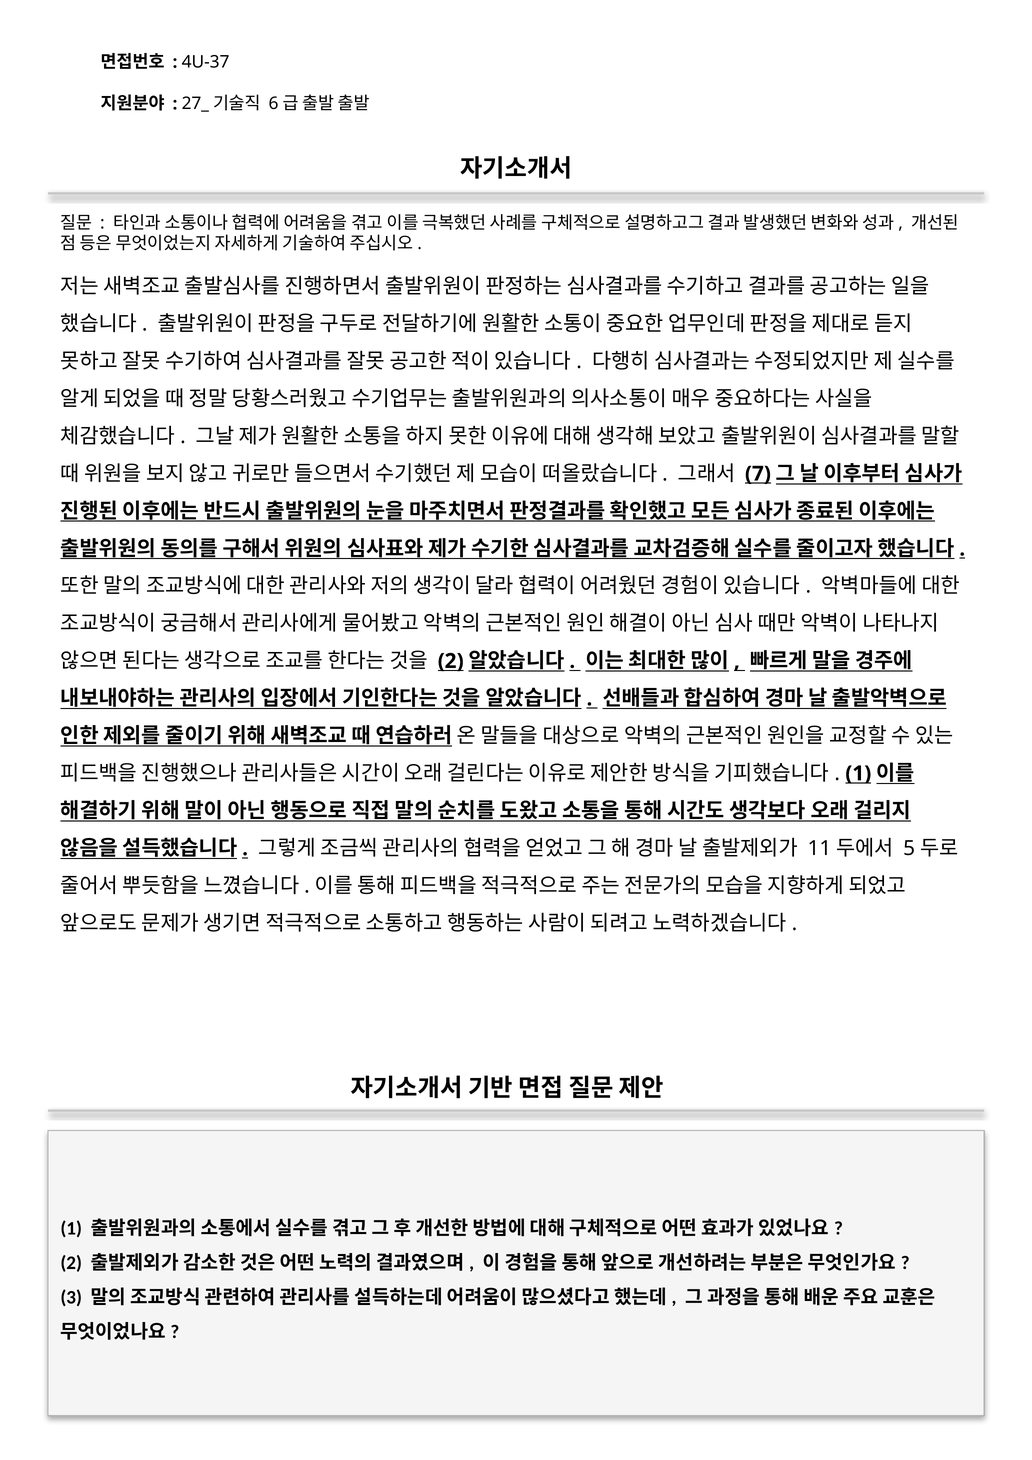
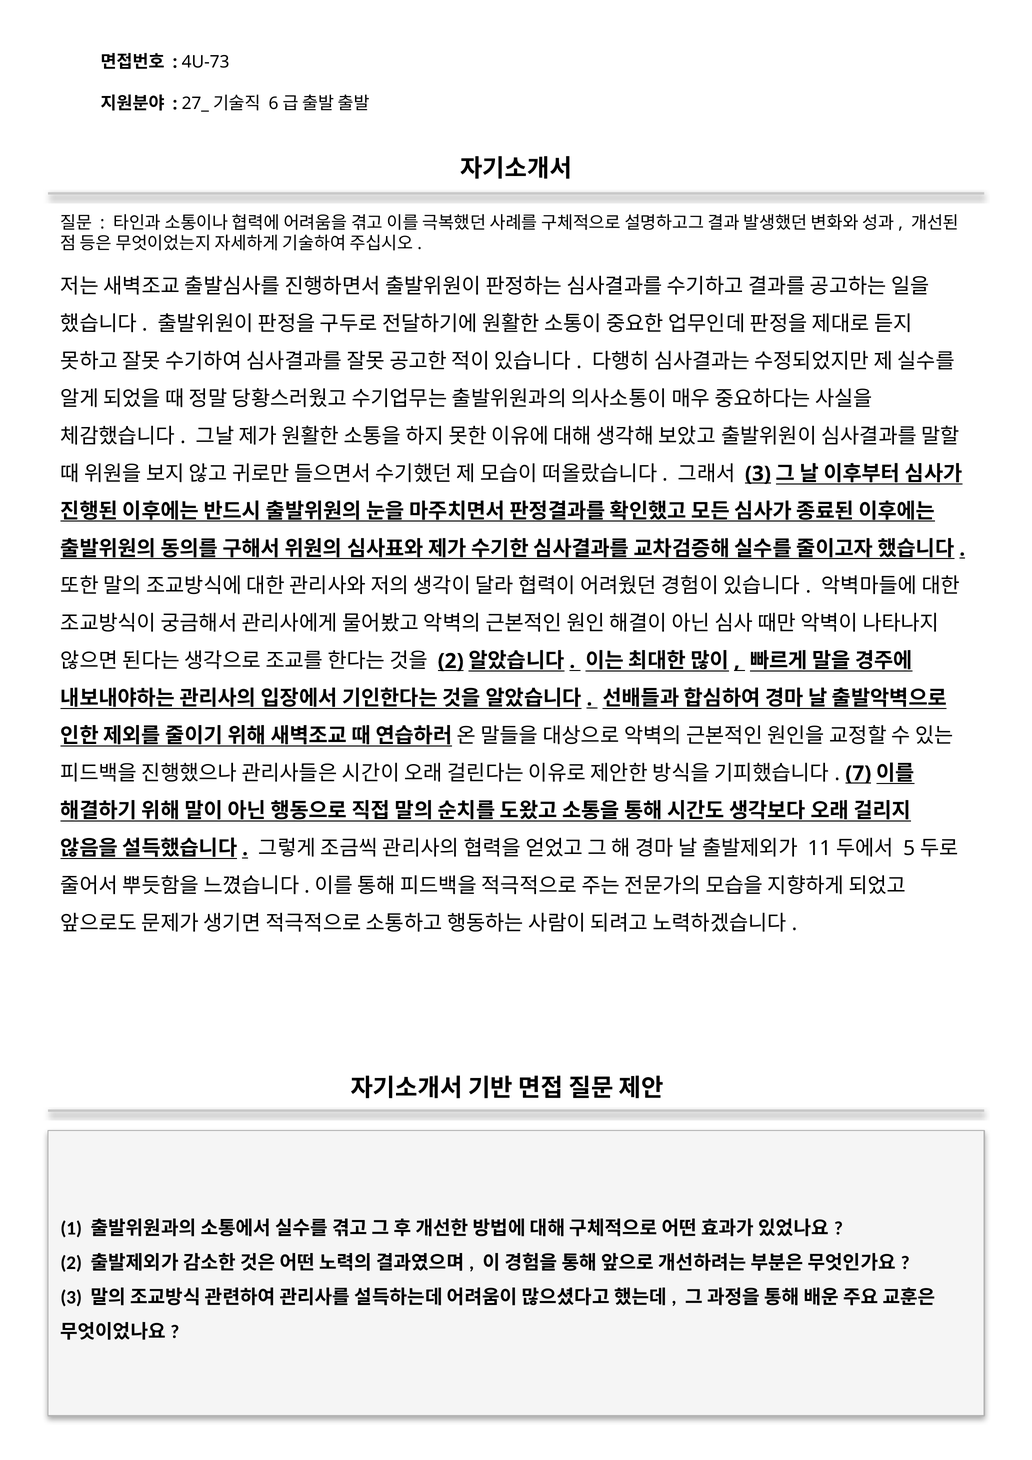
4U-37: 4U-37 -> 4U-73 (206, 62)
7: 7 -> 3 (758, 474)
1: 1 -> 7 (858, 773)
